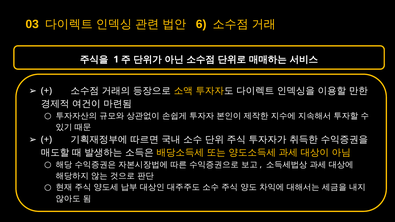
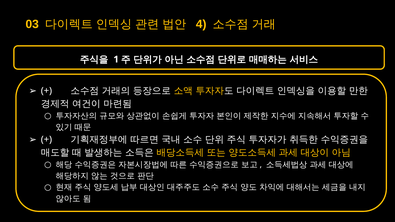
6: 6 -> 4 (201, 24)
